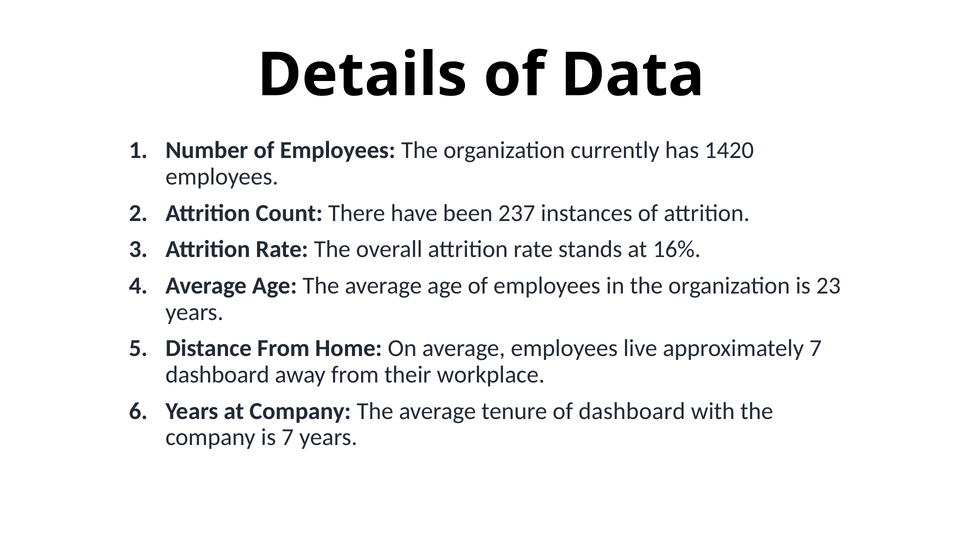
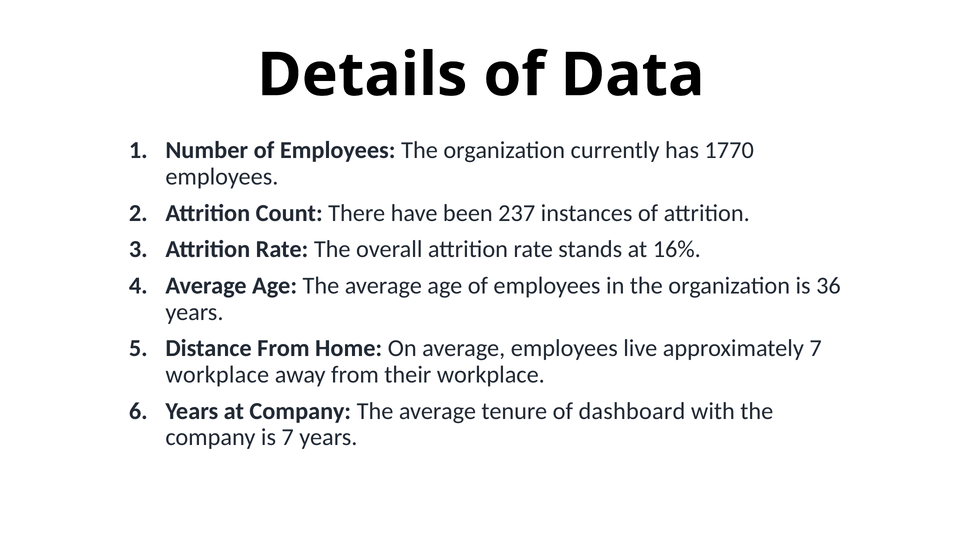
1420: 1420 -> 1770 (729, 150)
23: 23 -> 36 (828, 286)
dashboard: dashboard -> workplace (217, 375)
